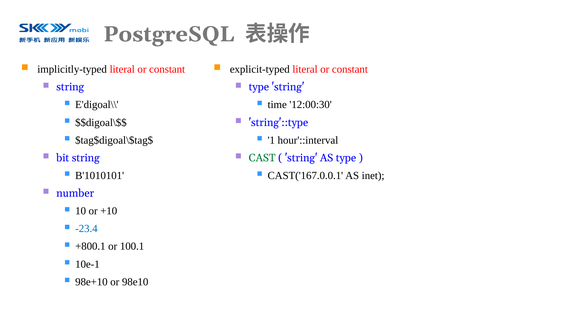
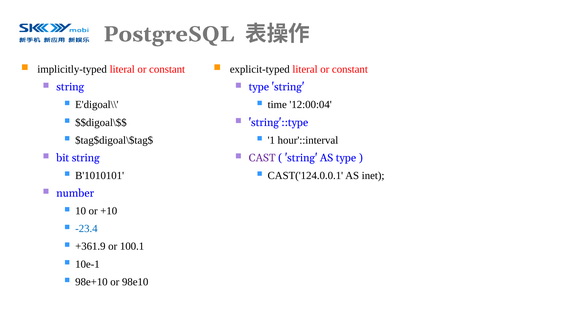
12:00:30: 12:00:30 -> 12:00:04 (311, 105)
CAST colour: green -> purple (262, 158)
CAST('167.0.0.1: CAST('167.0.0.1 -> CAST('124.0.0.1 (305, 176)
+800.1: +800.1 -> +361.9 (90, 246)
